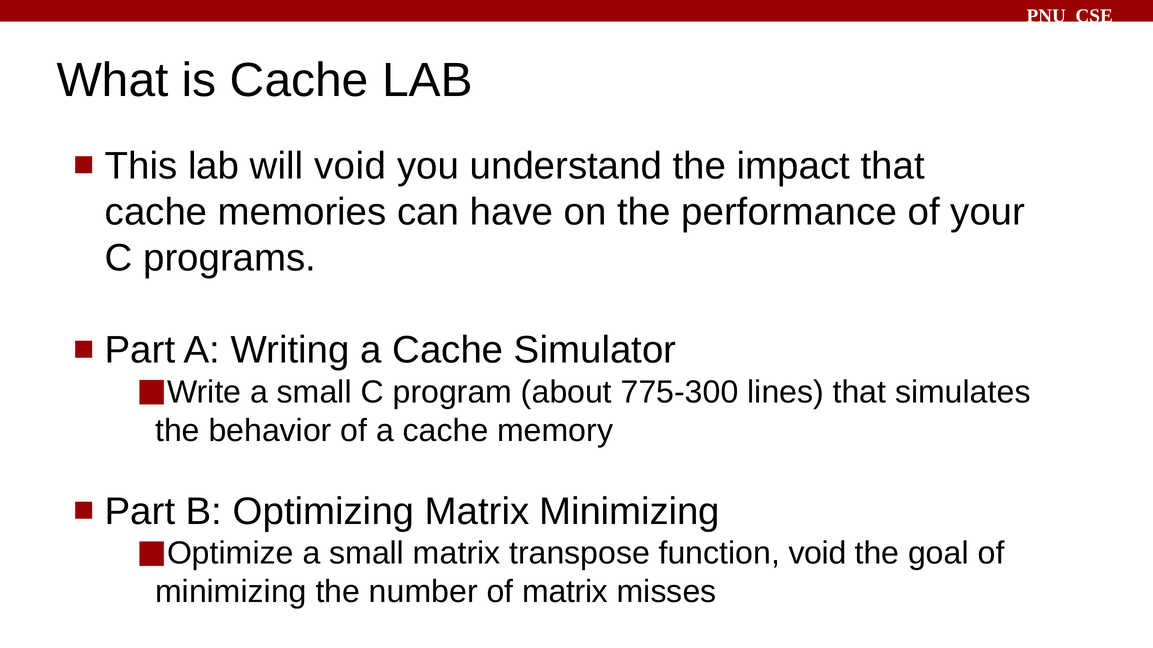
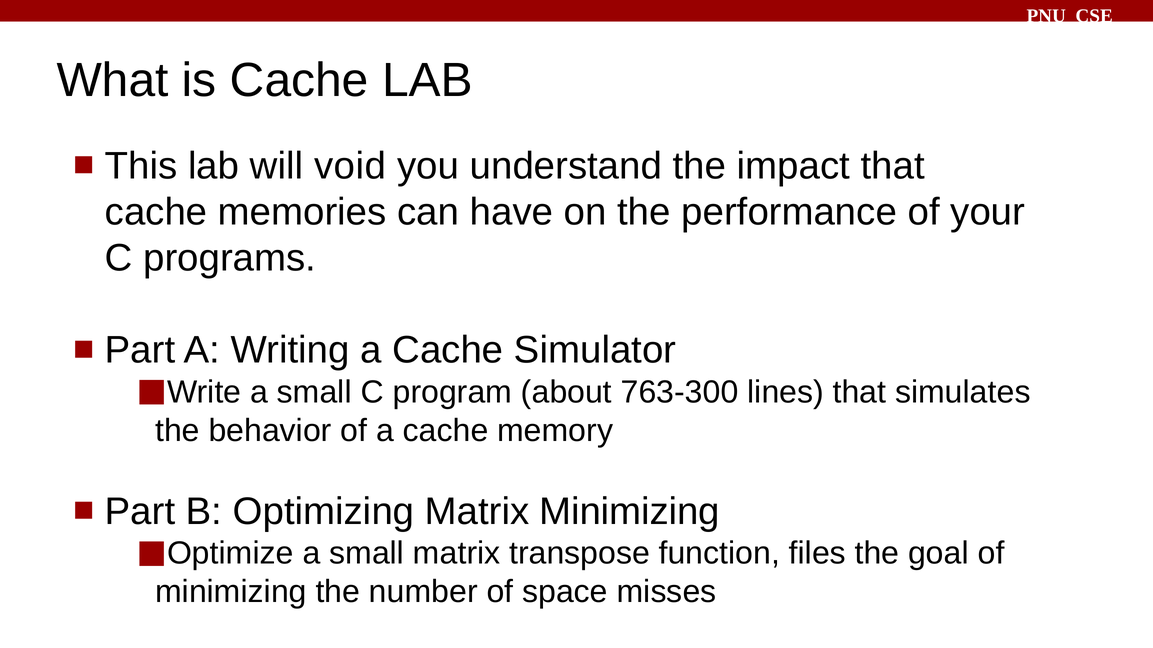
775-300: 775-300 -> 763-300 (680, 392)
function void: void -> files (817, 554)
of matrix: matrix -> space (565, 592)
